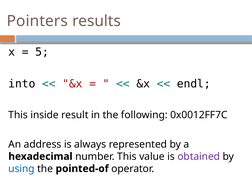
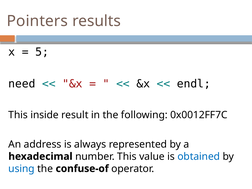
into: into -> need (22, 84)
obtained colour: purple -> blue (199, 156)
pointed-of: pointed-of -> confuse-of (82, 169)
